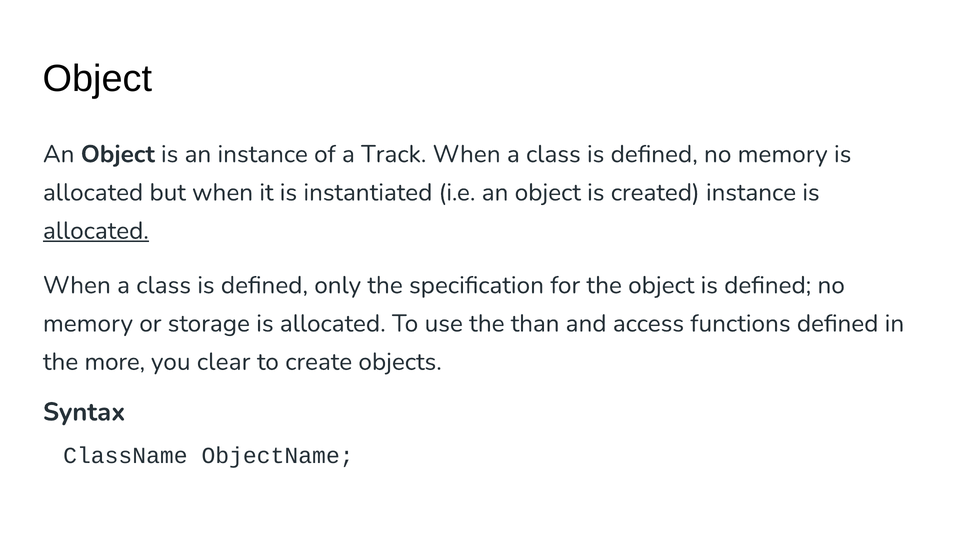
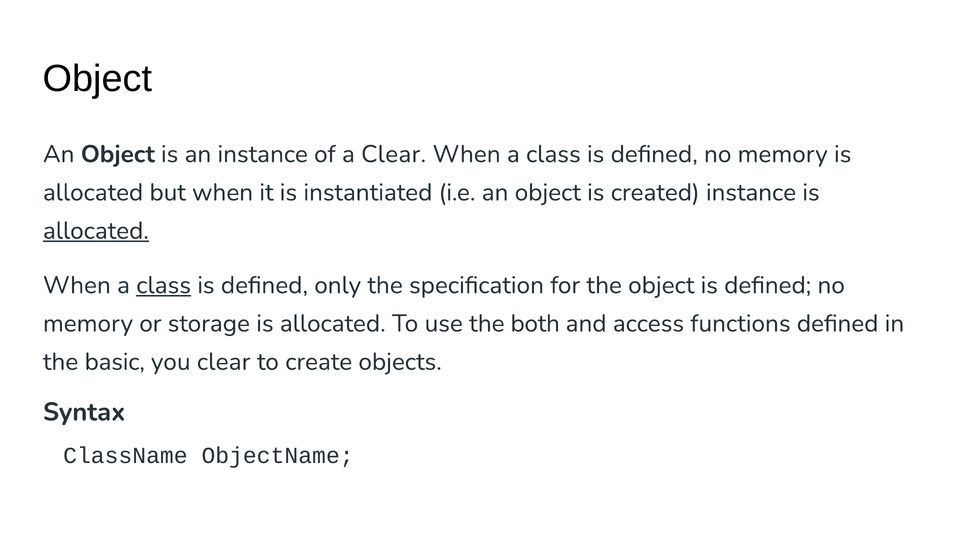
a Track: Track -> Clear (394, 154)
class underline: none -> present (164, 285)
than: than -> both (535, 323)
more: more -> basic (115, 362)
